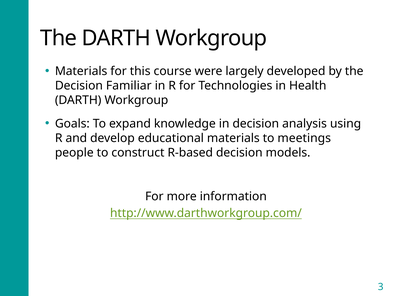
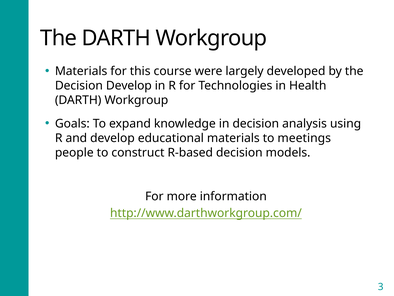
Decision Familiar: Familiar -> Develop (129, 86)
